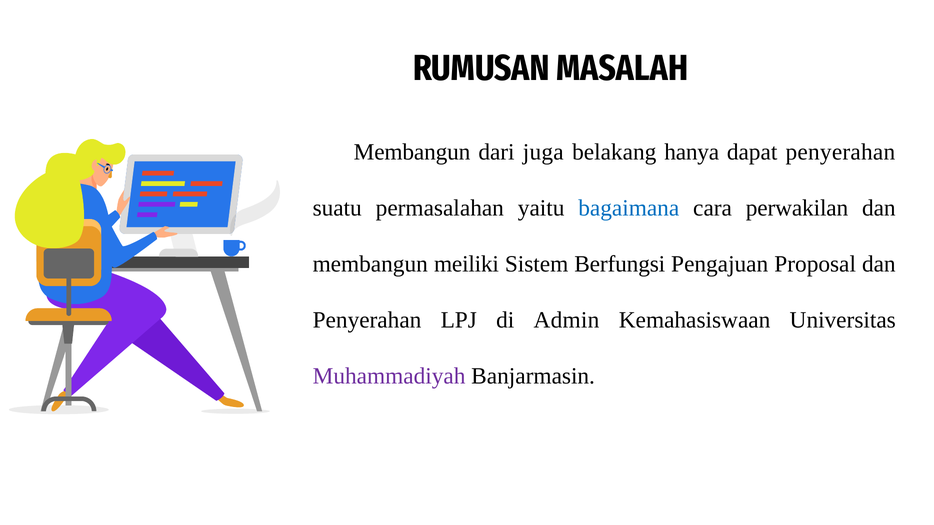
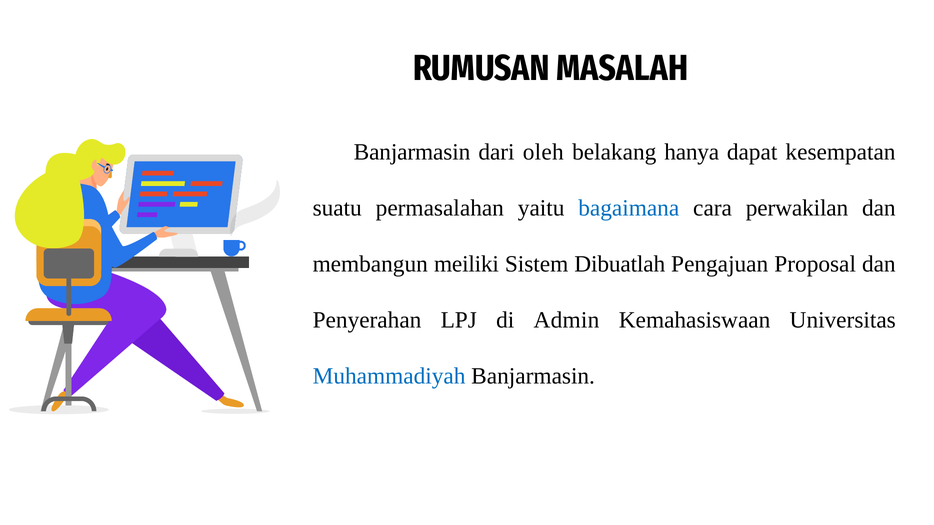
Membangun: Membangun -> Banjarmasin (412, 152)
juga: juga -> oleh (543, 152)
dapat penyerahan: penyerahan -> kesempatan (841, 152)
Berfungsi: Berfungsi -> Dibuatlah (620, 264)
Muhammadiyah colour: purple -> blue (389, 376)
